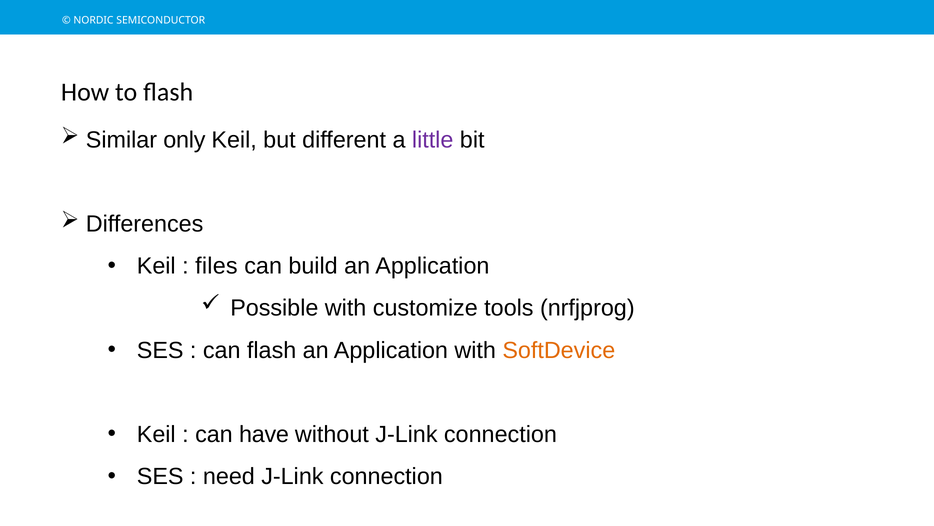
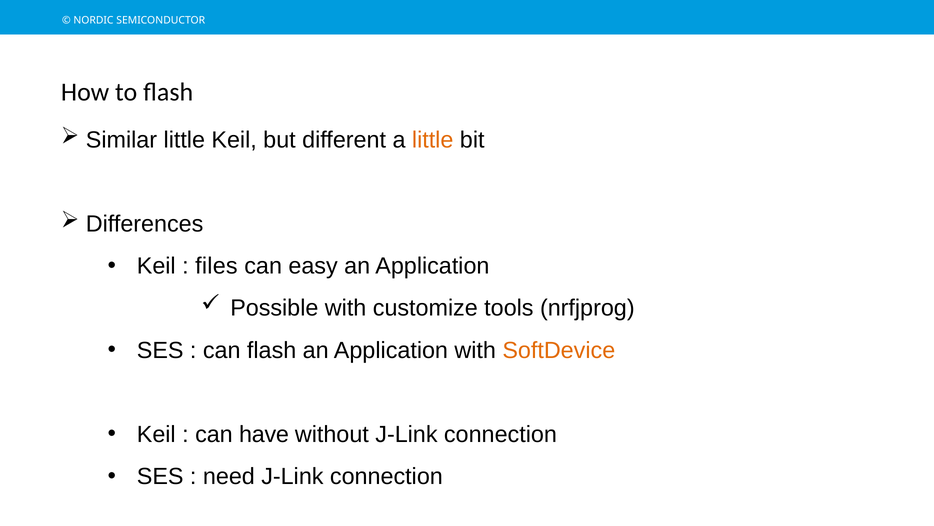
Similar only: only -> little (184, 140)
little colour: purple -> orange (433, 140)
build: build -> easy (313, 266)
